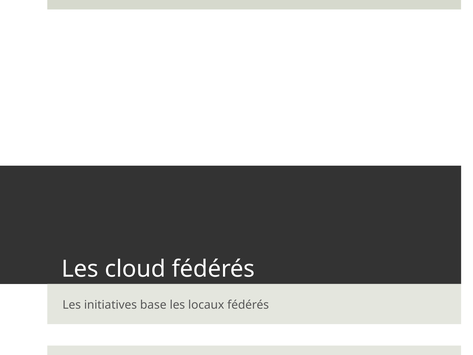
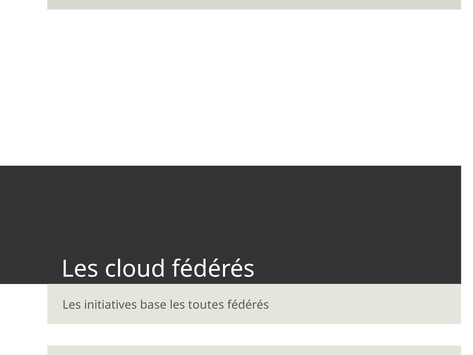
locaux: locaux -> toutes (206, 305)
